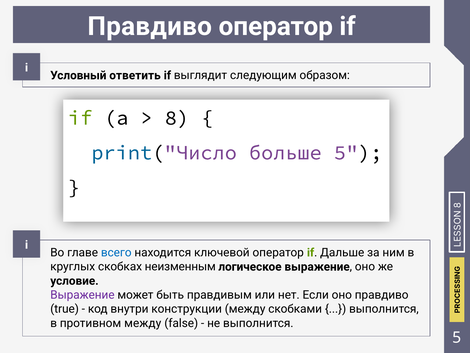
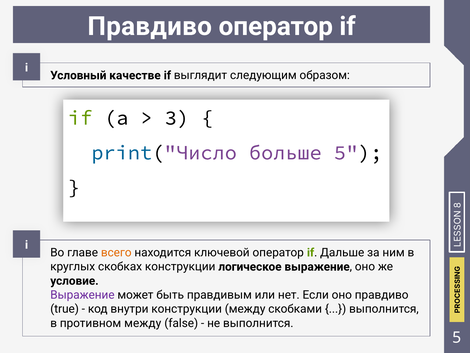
ответить: ответить -> качестве (135, 75)
8: 8 -> 3 (177, 118)
всего colour: blue -> orange (116, 252)
скобках неизменным: неизменным -> конструкции (180, 266)
